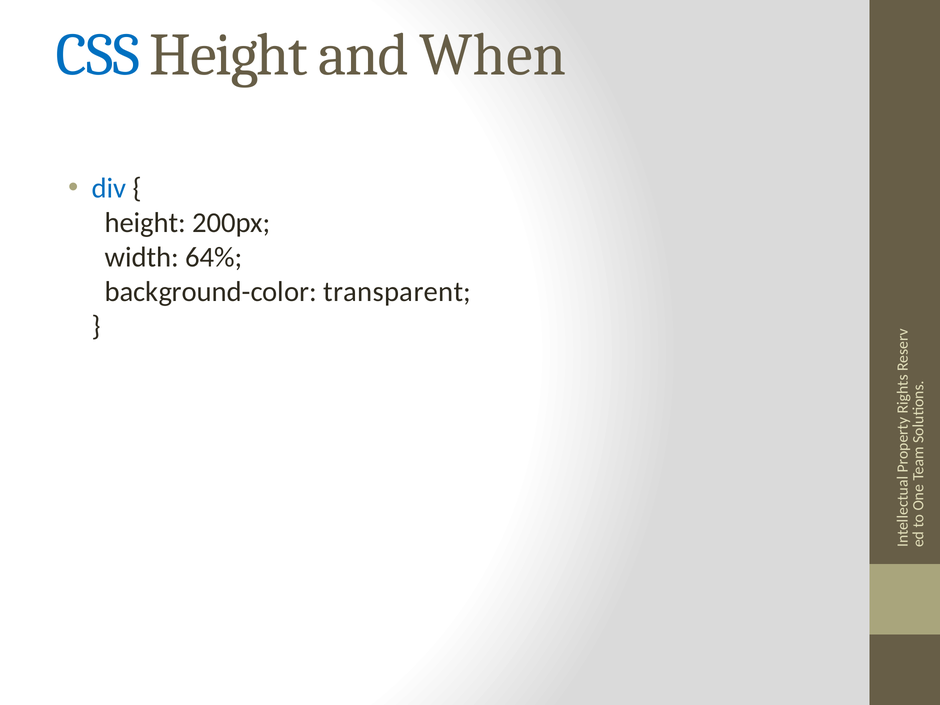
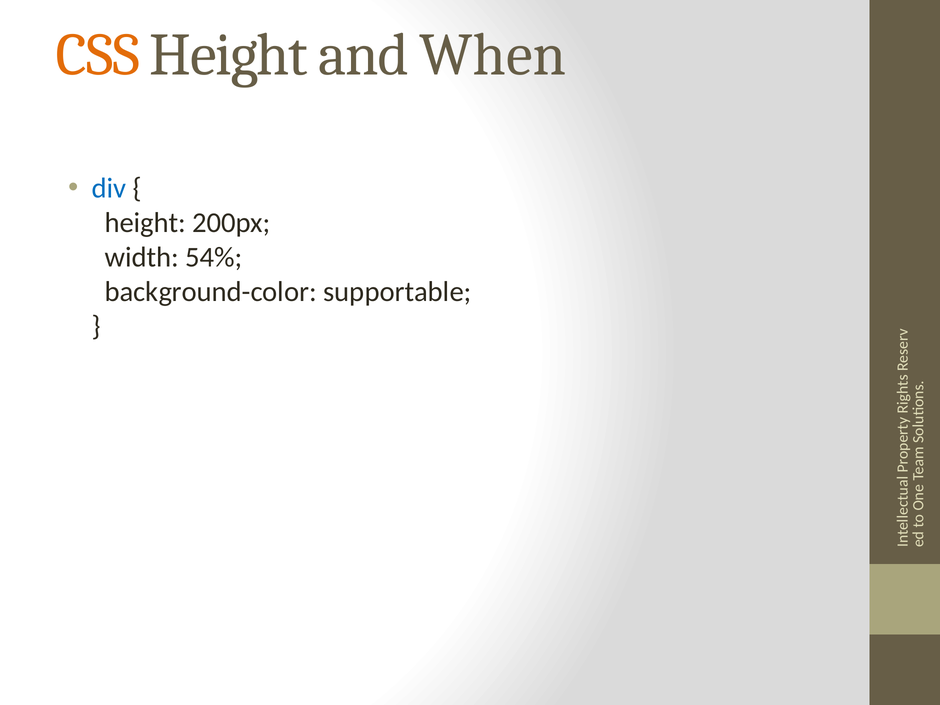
CSS colour: blue -> orange (98, 55)
64%: 64% -> 54% (214, 257)
transparent: transparent -> supportable (397, 292)
